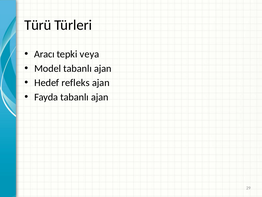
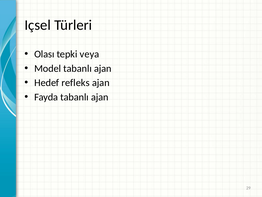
Türü: Türü -> Içsel (38, 25)
Aracı: Aracı -> Olası (44, 54)
